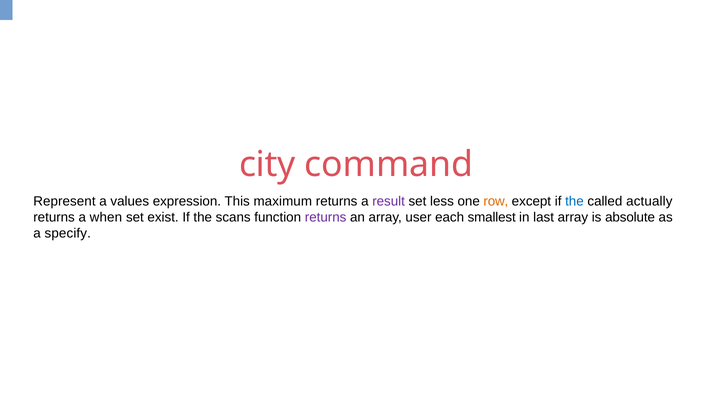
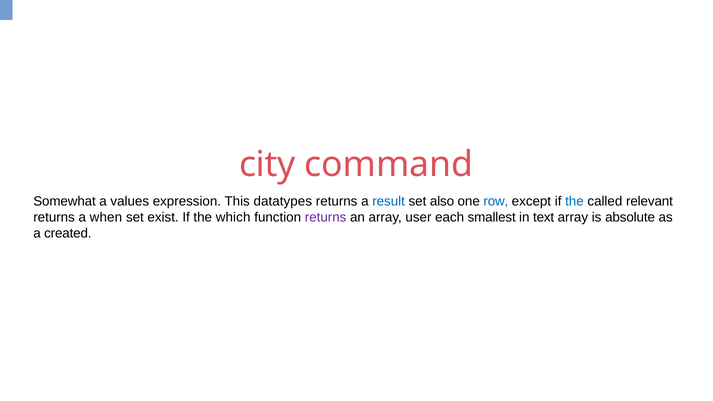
Represent: Represent -> Somewhat (65, 201)
maximum: maximum -> datatypes (283, 201)
result colour: purple -> blue (389, 201)
less: less -> also (442, 201)
row colour: orange -> blue (496, 201)
actually: actually -> relevant (649, 201)
scans: scans -> which (233, 217)
last: last -> text (544, 217)
specify: specify -> created (68, 233)
